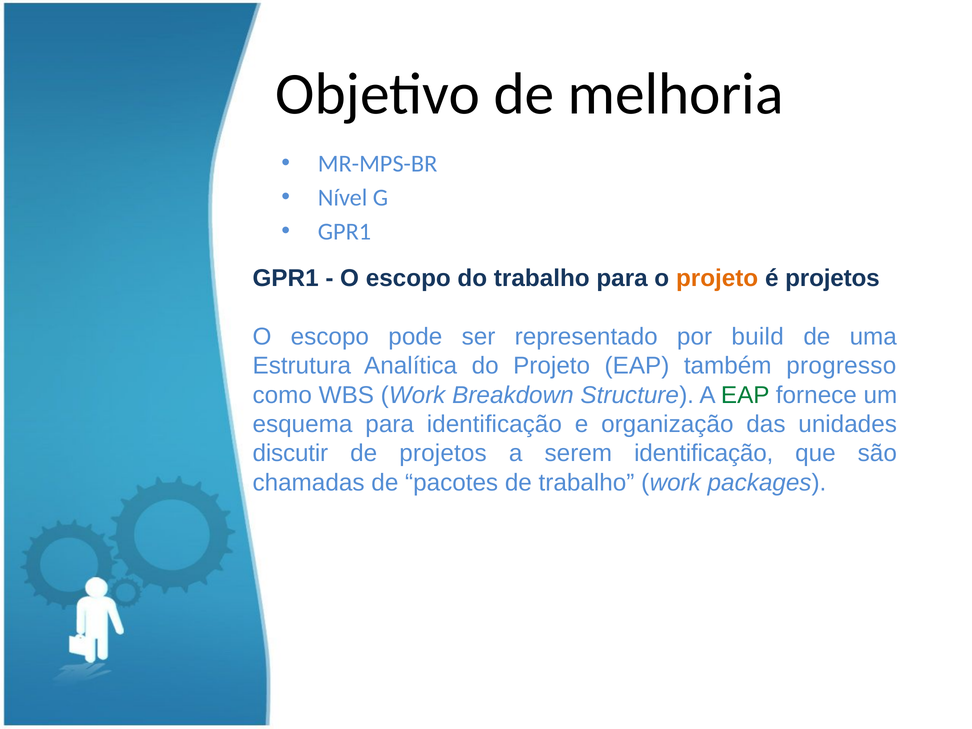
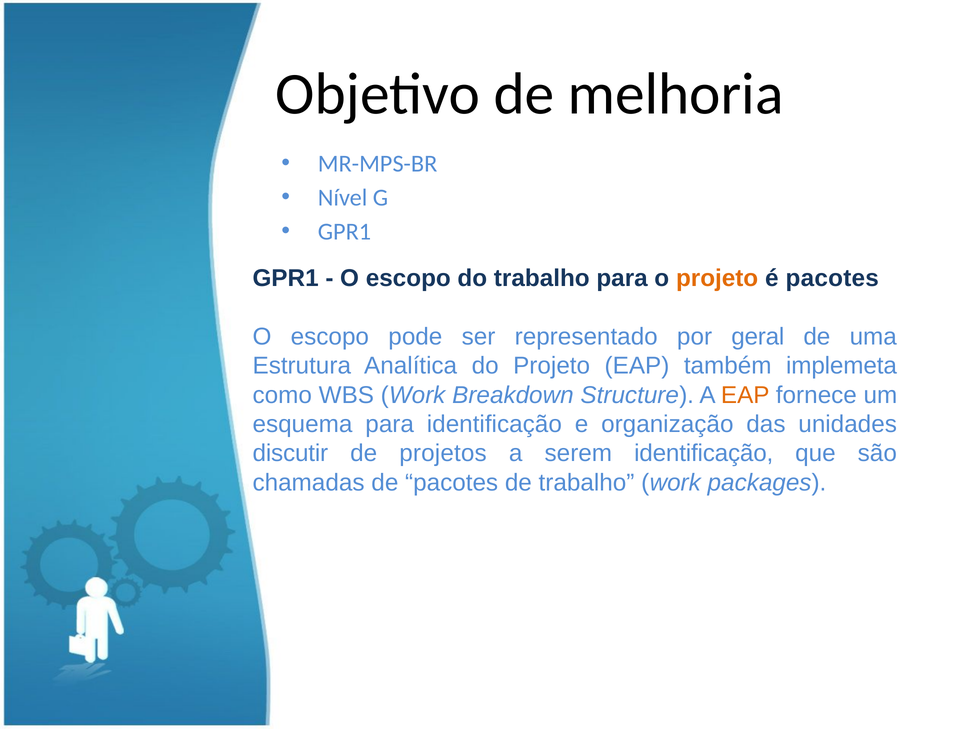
é projetos: projetos -> pacotes (832, 278)
build: build -> geral (758, 337)
progresso: progresso -> implemeta (841, 366)
EAP colour: green -> orange (745, 395)
